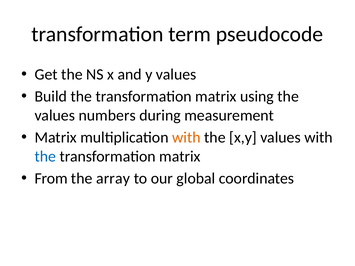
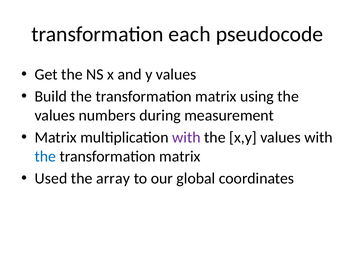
term: term -> each (190, 34)
with colour: orange -> purple (186, 138)
From: From -> Used (51, 179)
